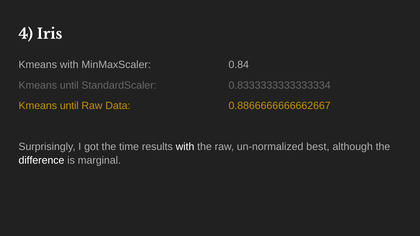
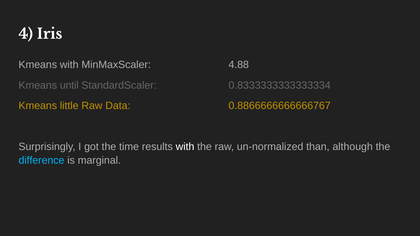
0.84: 0.84 -> 4.88 (239, 65)
until: until -> little (69, 106)
0.8866666666662667: 0.8866666666662667 -> 0.8866666666666767 (280, 106)
best: best -> than (318, 147)
difference colour: white -> light blue (41, 160)
